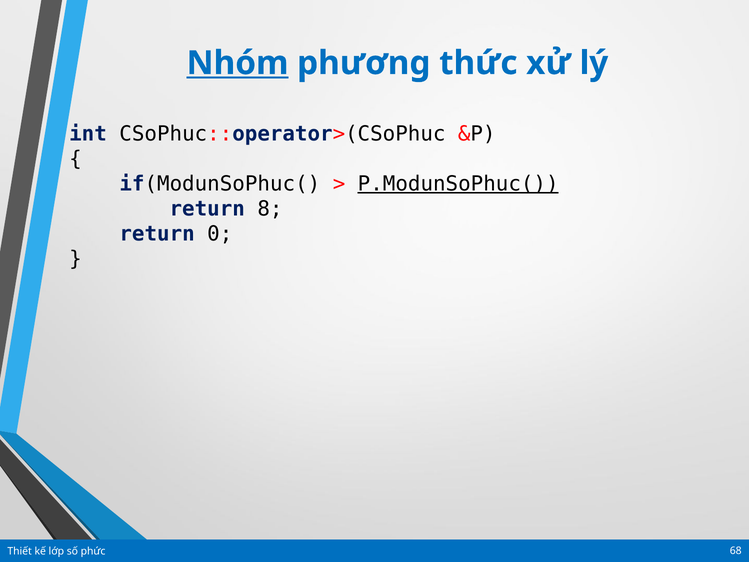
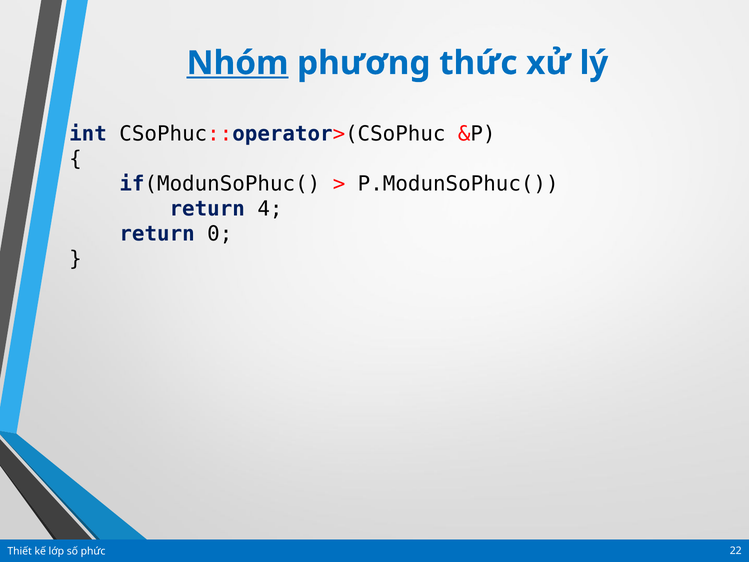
P.ModunSoPhuc( underline: present -> none (458, 184)
8: 8 -> 4 (270, 209)
68: 68 -> 22 (736, 550)
